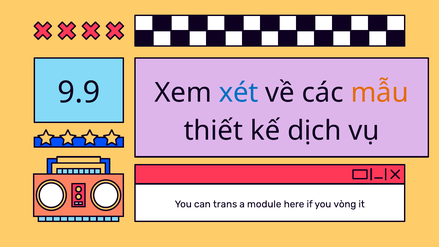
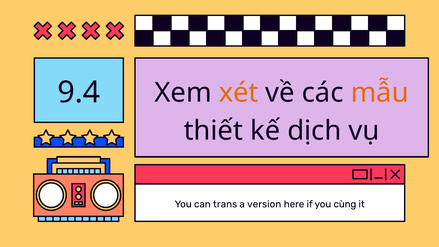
9.9: 9.9 -> 9.4 (79, 92)
xét colour: blue -> orange (239, 93)
module: module -> version (264, 204)
vòng: vòng -> cùng (345, 204)
